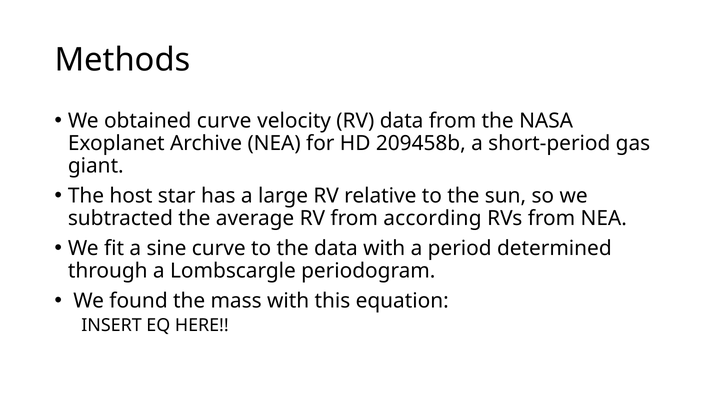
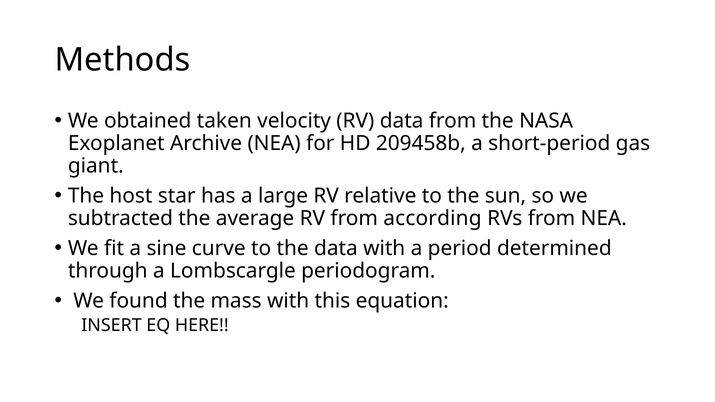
obtained curve: curve -> taken (224, 121)
